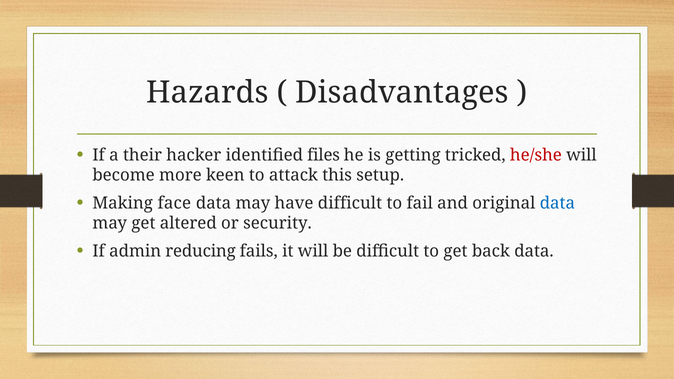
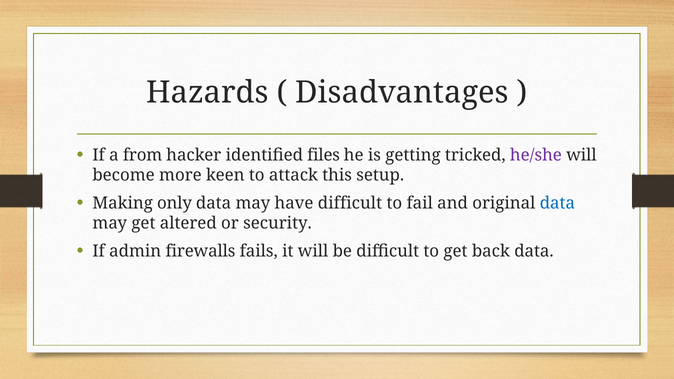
their: their -> from (143, 155)
he/she colour: red -> purple (536, 155)
face: face -> only (174, 203)
reducing: reducing -> firewalls (200, 251)
